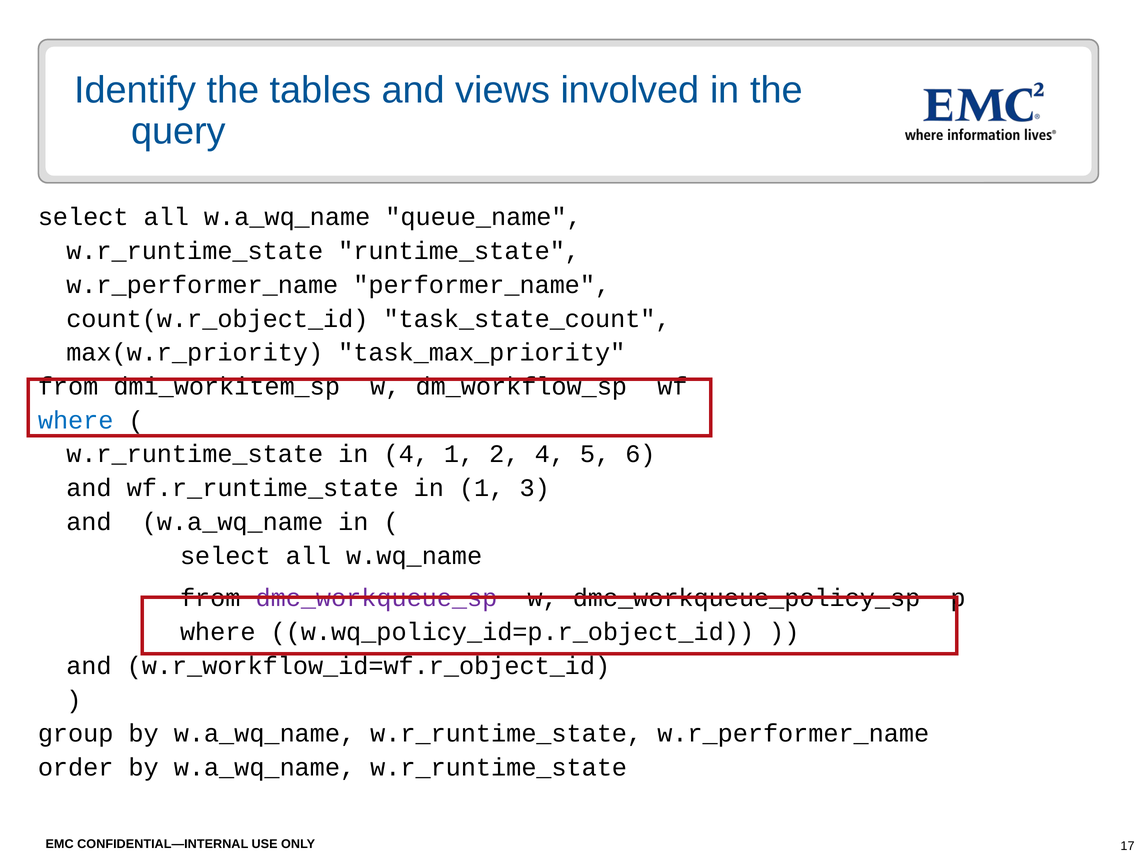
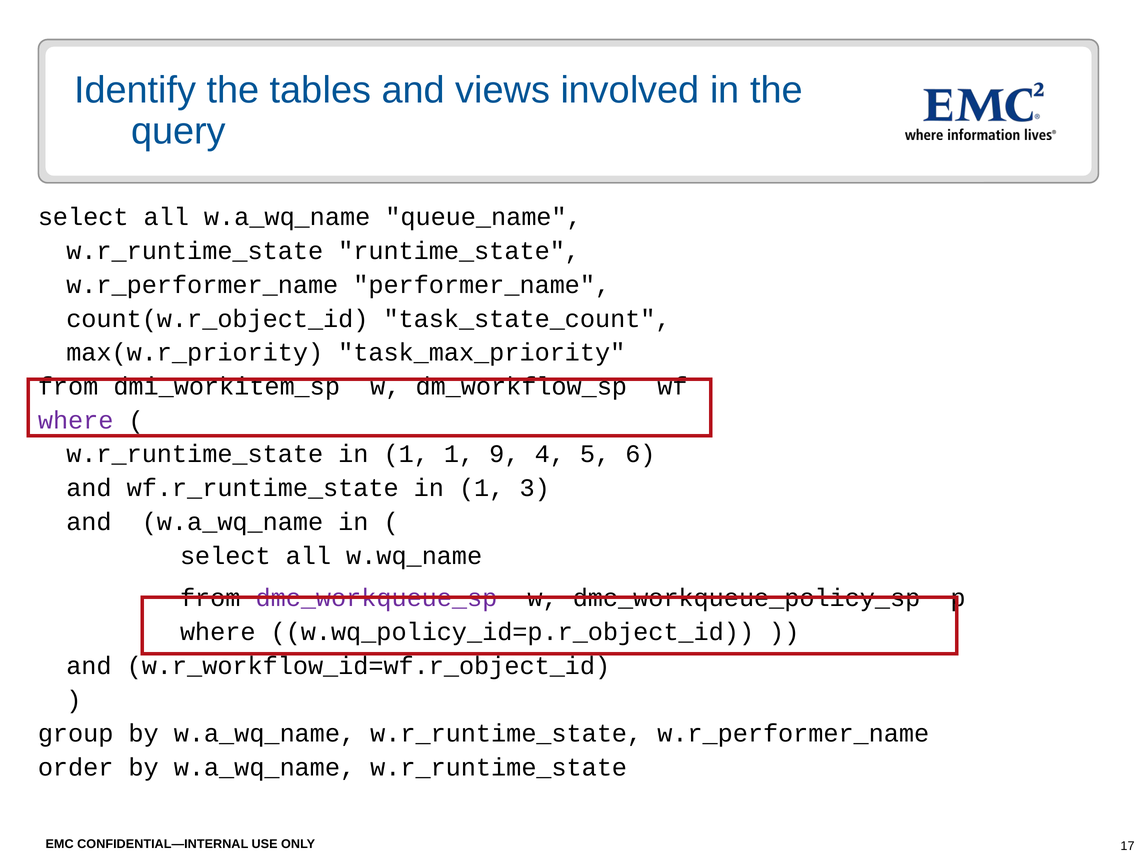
where colour: blue -> purple (76, 420)
w.r_runtime_state in 4: 4 -> 1 (406, 454)
2: 2 -> 9 (504, 454)
